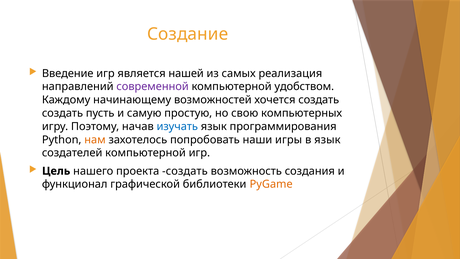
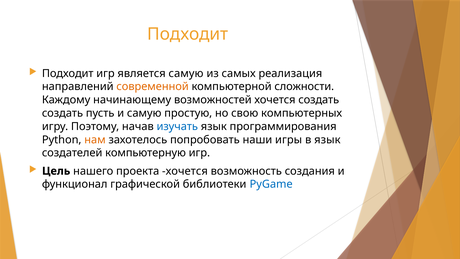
Создание: Создание -> Подходит (188, 34)
Введение: Введение -> Подходит (68, 73)
является нашей: нашей -> самую (186, 73)
современной colour: purple -> orange (153, 87)
удобством: удобством -> сложности (304, 87)
создателей компьютерной: компьютерной -> компьютерную (146, 153)
проекта создать: создать -> хочется (185, 171)
PyGame colour: orange -> blue (271, 184)
